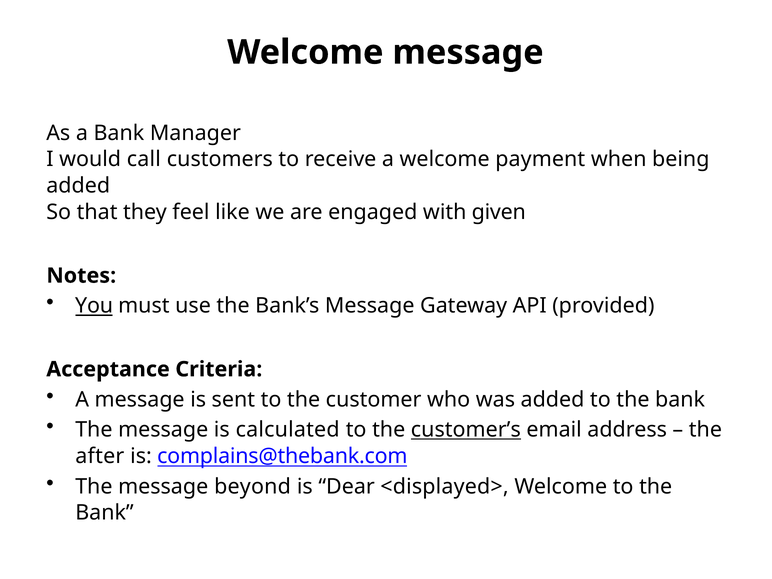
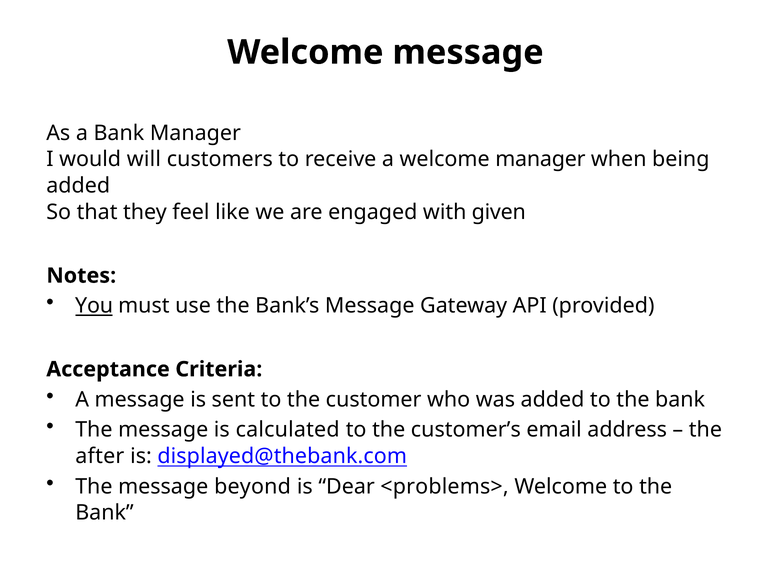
call: call -> will (144, 159)
welcome payment: payment -> manager (540, 159)
customer’s underline: present -> none (466, 430)
complains@thebank.com: complains@thebank.com -> displayed@thebank.com (282, 456)
<displayed>: <displayed> -> <problems> (445, 486)
